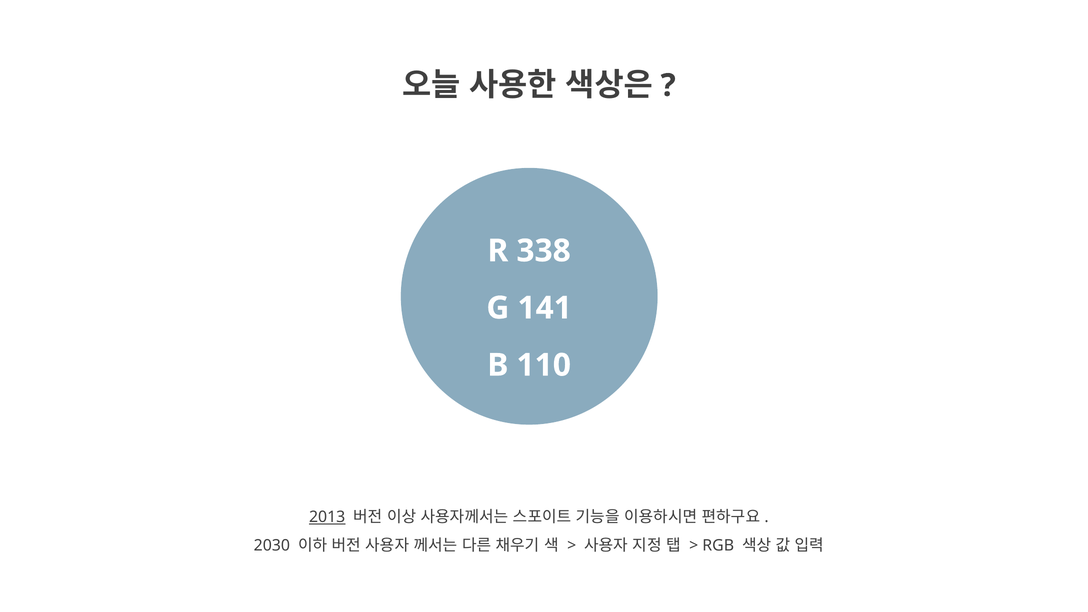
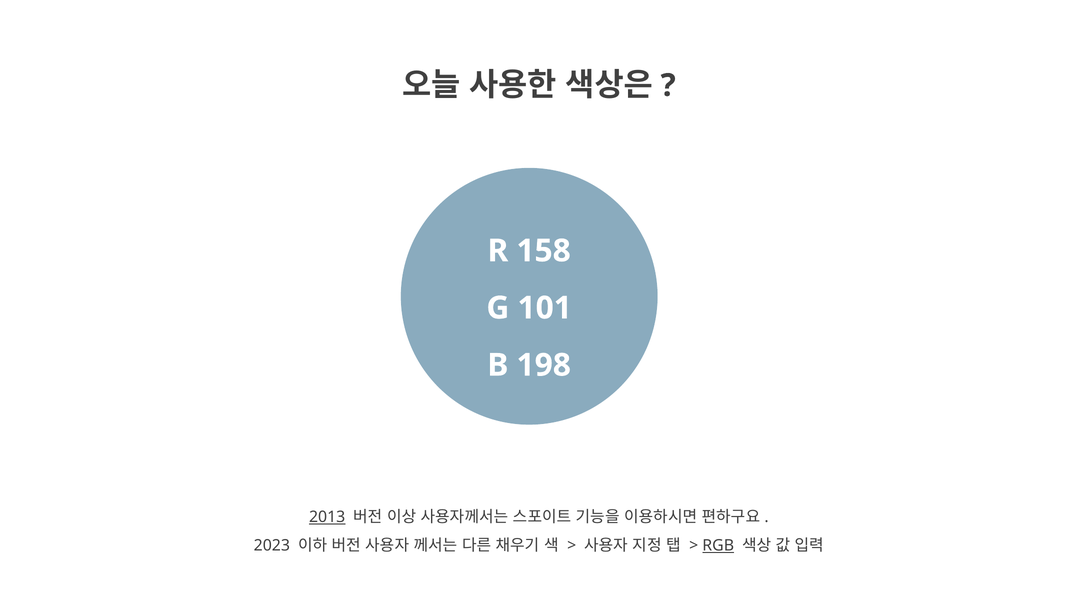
338: 338 -> 158 (544, 251)
141: 141 -> 101 (545, 308)
110: 110 -> 198 (544, 365)
2030: 2030 -> 2023 (272, 546)
RGB underline: none -> present (718, 546)
